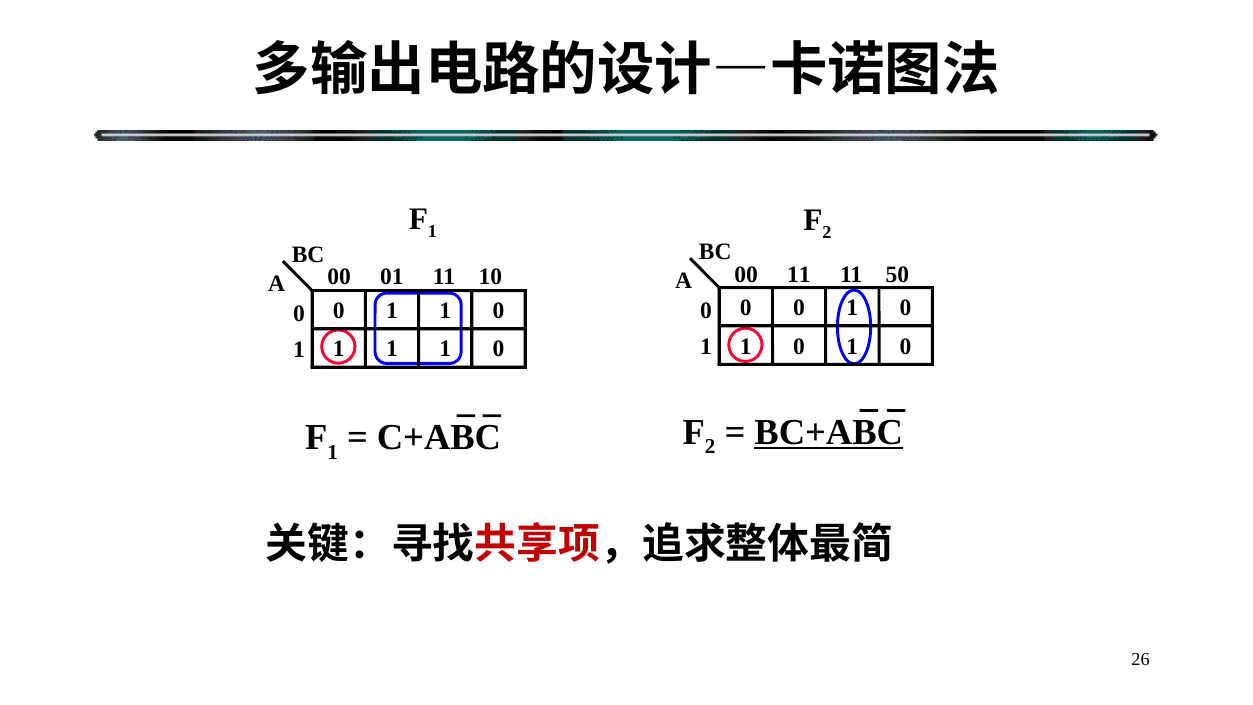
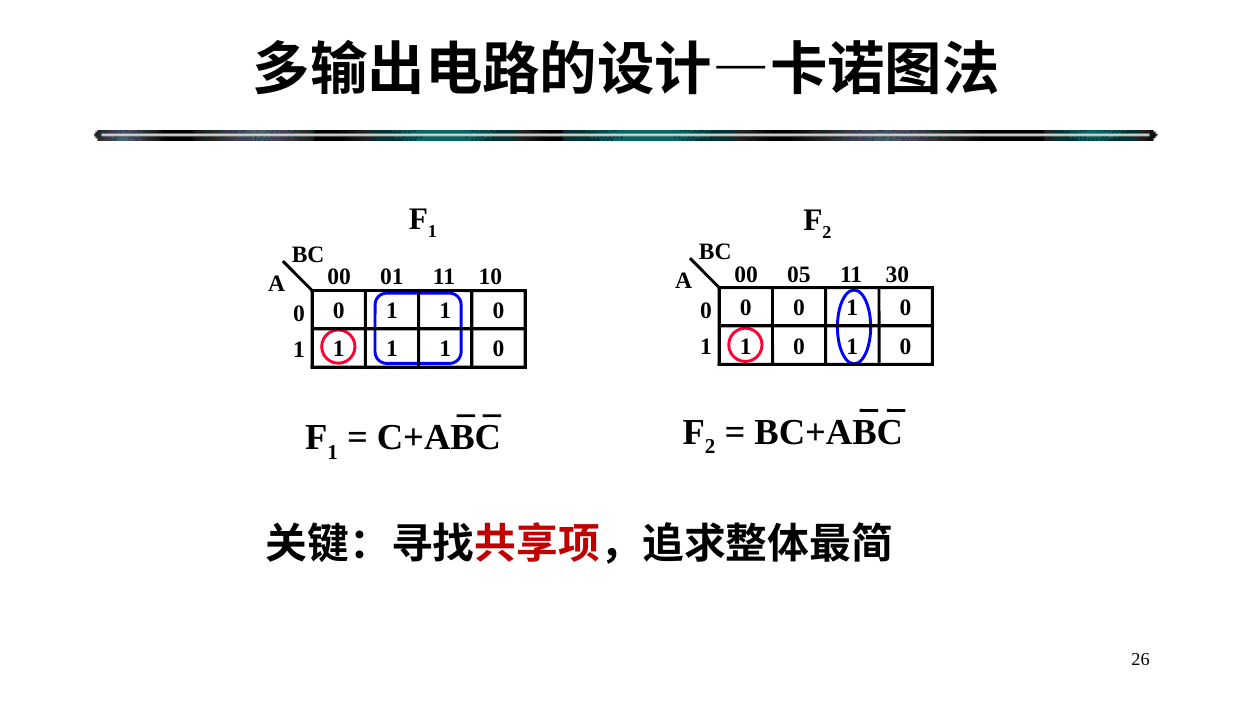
00 11: 11 -> 05 (799, 274)
50: 50 -> 30 (897, 274)
BC+ABC underline: present -> none (829, 432)
